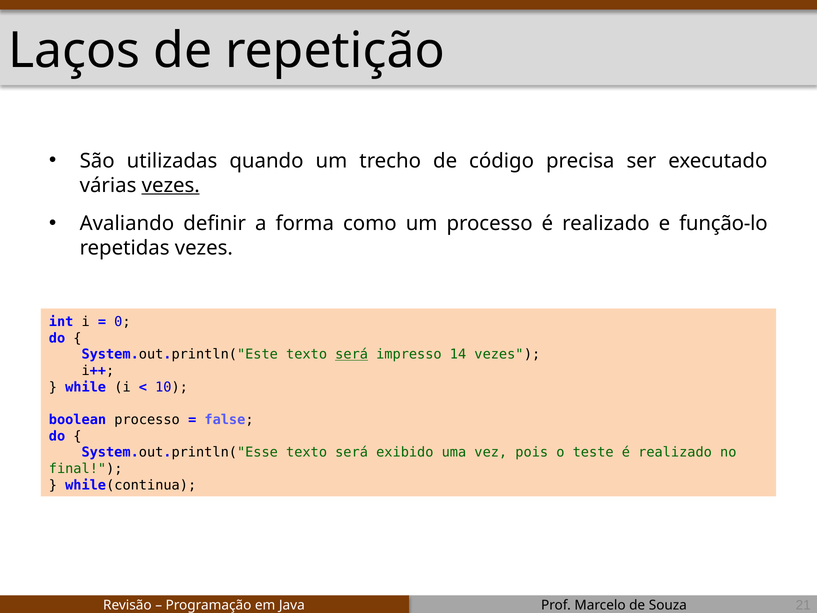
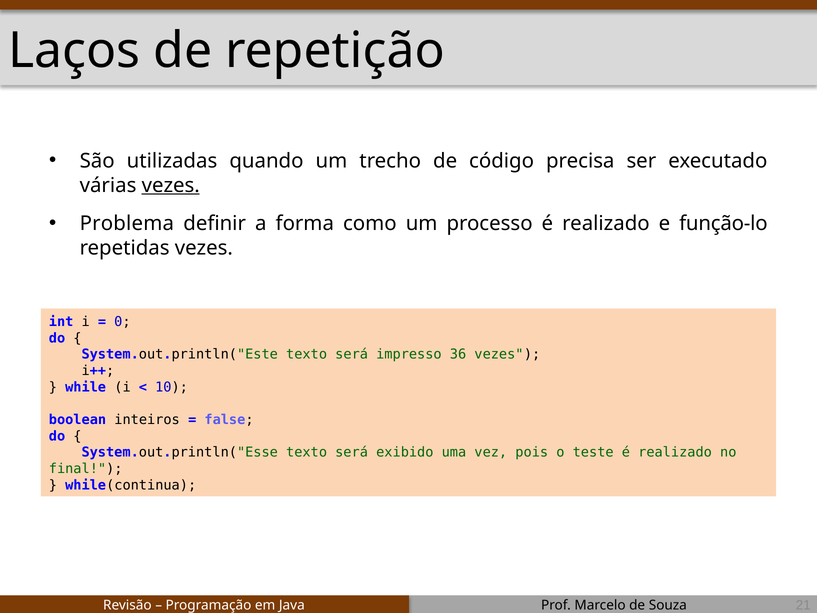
Avaliando: Avaliando -> Problema (127, 223)
será underline: present -> none (352, 354)
14: 14 -> 36 (458, 354)
boolean processo: processo -> inteiros (147, 420)
